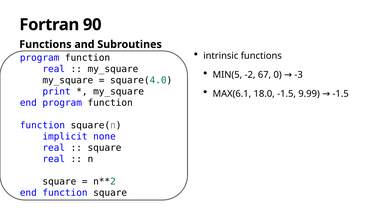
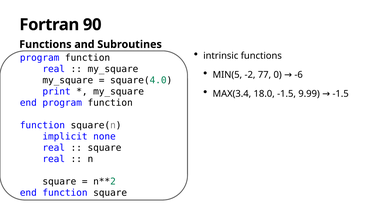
67: 67 -> 77 (264, 75)
-3: -3 -> -6 (299, 75)
MAX(6.1: MAX(6.1 -> MAX(3.4 (232, 94)
